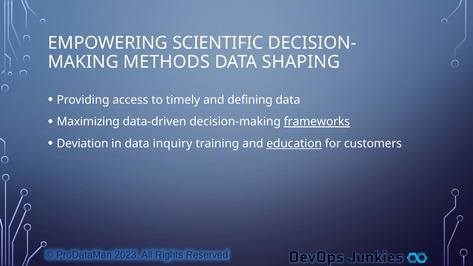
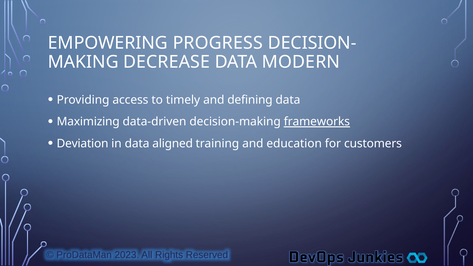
SCIENTIFIC: SCIENTIFIC -> PROGRESS (218, 43)
METHODS: METHODS -> DECREASE (167, 62)
SHAPING: SHAPING -> MODERN (301, 62)
inquiry: inquiry -> aligned (173, 144)
education underline: present -> none (294, 144)
